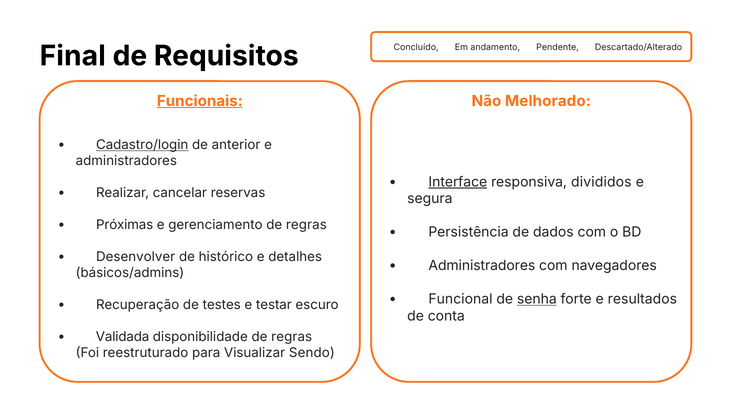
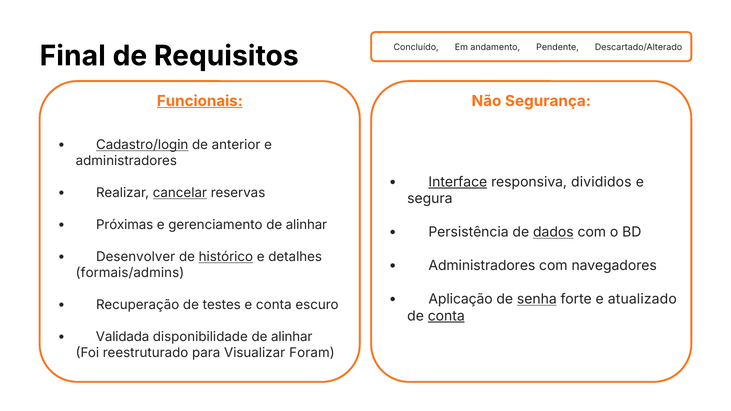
Melhorado: Melhorado -> Segurança (548, 101)
cancelar underline: none -> present (180, 193)
gerenciamento de regras: regras -> alinhar (306, 225)
dados underline: none -> present (553, 232)
histórico underline: none -> present (226, 257)
básicos/admins: básicos/admins -> formais/admins (130, 273)
Funcional: Funcional -> Aplicação (461, 299)
resultados: resultados -> atualizado (642, 299)
e testar: testar -> conta (274, 305)
conta underline: none -> present (446, 316)
disponibilidade de regras: regras -> alinhar (292, 337)
Sendo: Sendo -> Foram (312, 353)
